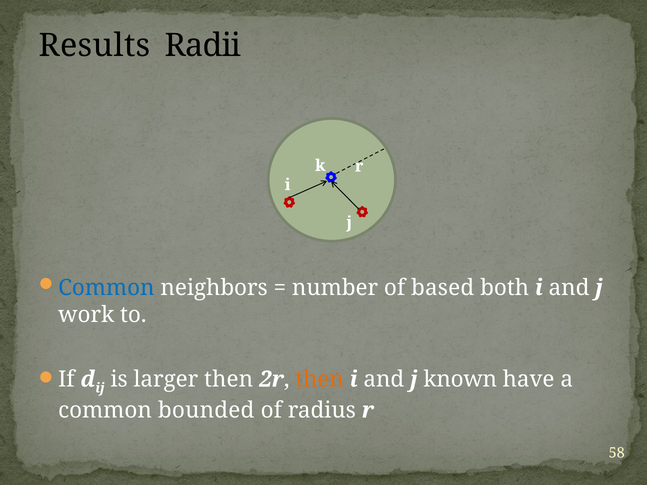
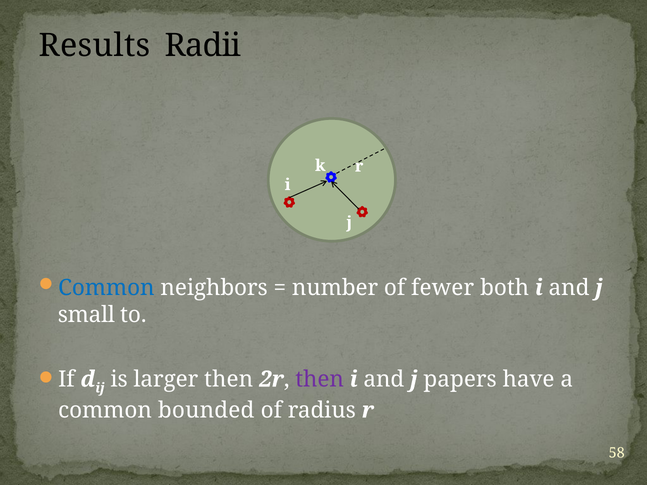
based: based -> fewer (443, 288)
work: work -> small (86, 315)
then colour: orange -> purple (320, 379)
known: known -> papers (460, 379)
